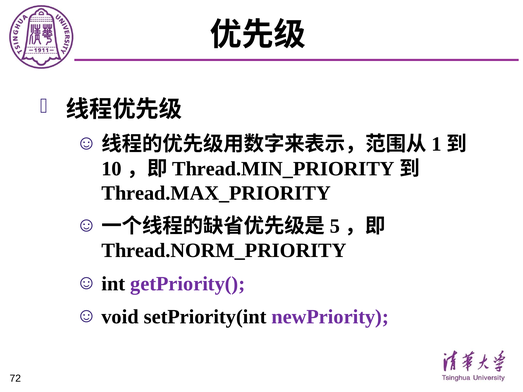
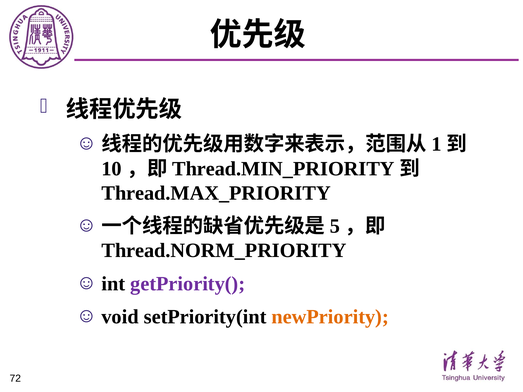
newPriority colour: purple -> orange (330, 317)
